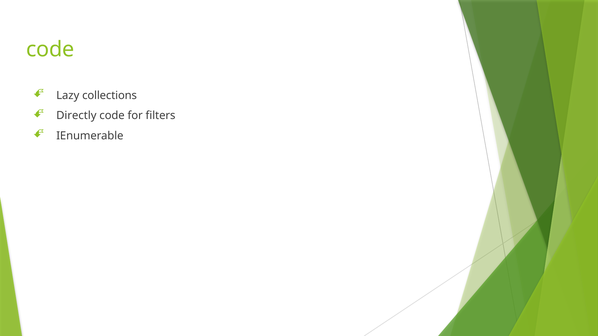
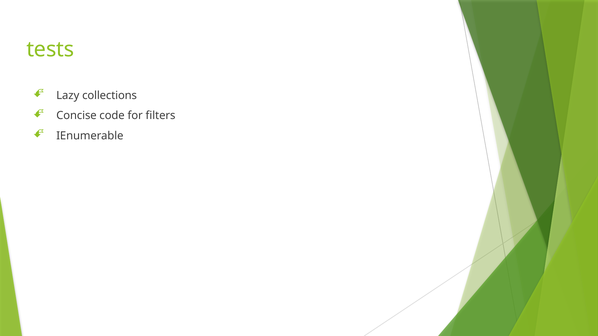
code: code -> tests (50, 50)
Directly: Directly -> Concise (76, 116)
